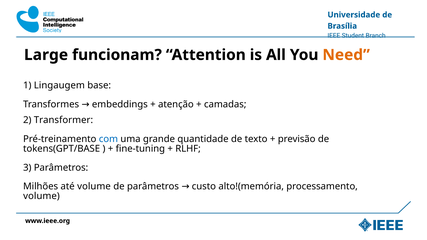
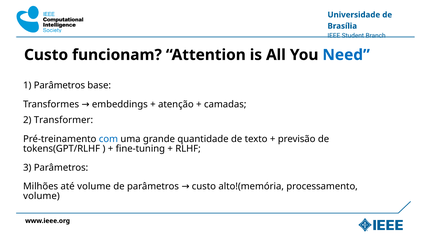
Large: Large -> Custo (46, 55)
Need colour: orange -> blue (346, 55)
1 Lingaugem: Lingaugem -> Parâmetros (59, 85)
tokens(GPT/BASE: tokens(GPT/BASE -> tokens(GPT/RLHF (62, 149)
